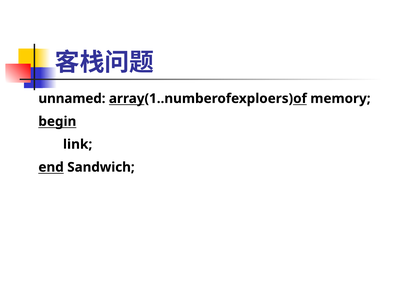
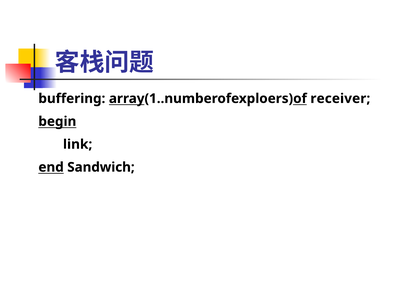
unnamed: unnamed -> buffering (72, 99)
memory: memory -> receiver (340, 99)
